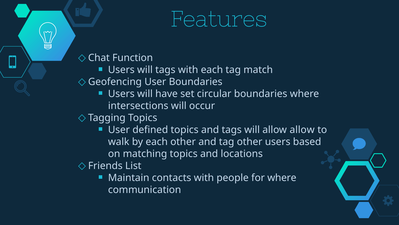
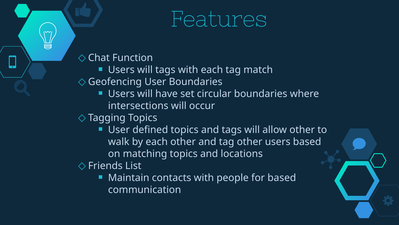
allow allow: allow -> other (302, 129)
for where: where -> based (282, 177)
